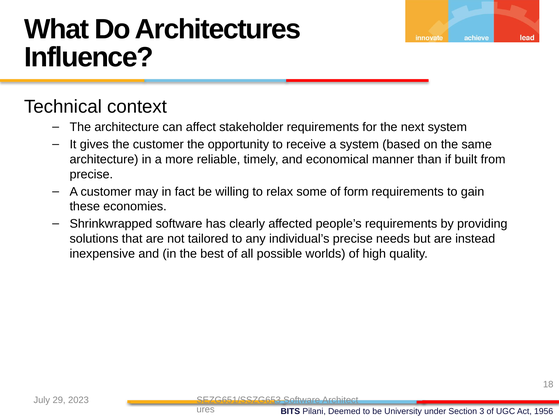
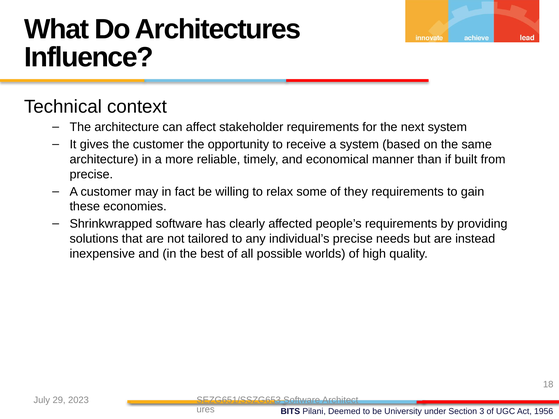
form: form -> they (356, 192)
